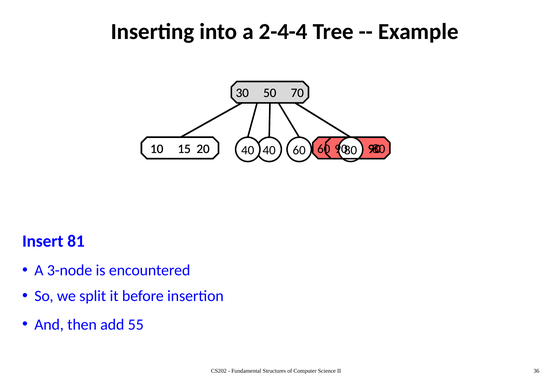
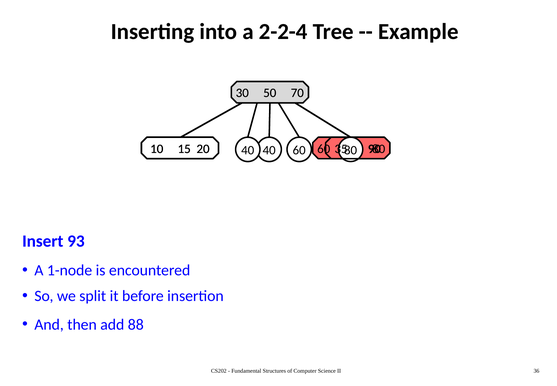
2-4-4: 2-4-4 -> 2-2-4 (283, 32)
90: 90 -> 35 (341, 149)
81: 81 -> 93 (76, 241)
3-node: 3-node -> 1-node (70, 270)
55: 55 -> 88 (136, 324)
